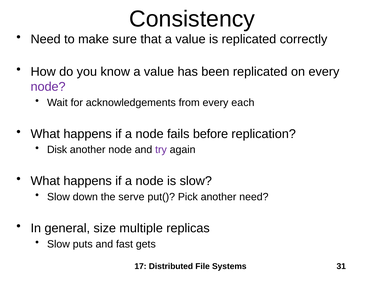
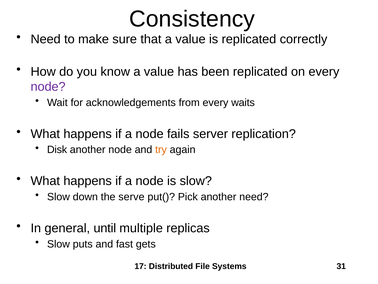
each: each -> waits (243, 102)
before: before -> server (210, 134)
try colour: purple -> orange (161, 150)
size: size -> until (105, 228)
